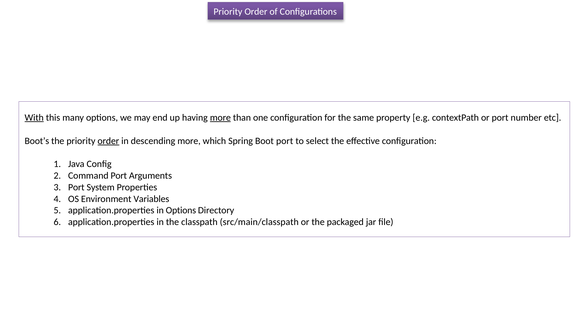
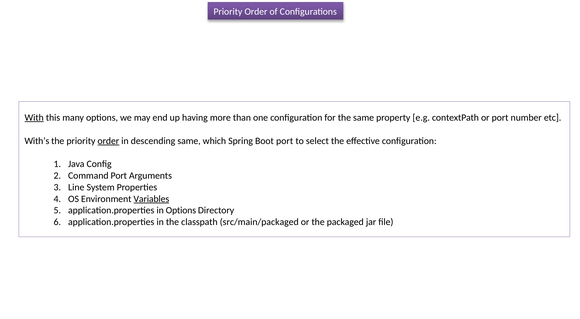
more underline: present -> none (220, 118)
Boot’s: Boot’s -> With’s (37, 141)
descending more: more -> same (189, 141)
Port: Port -> Line (76, 187)
Variables underline: none -> present (151, 199)
src/main/classpath: src/main/classpath -> src/main/packaged (259, 222)
